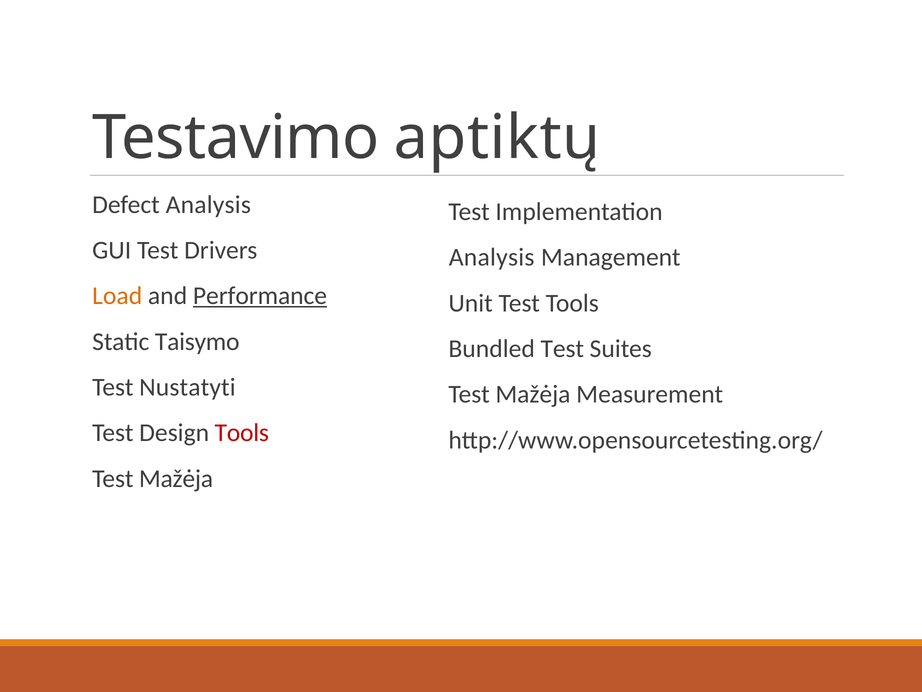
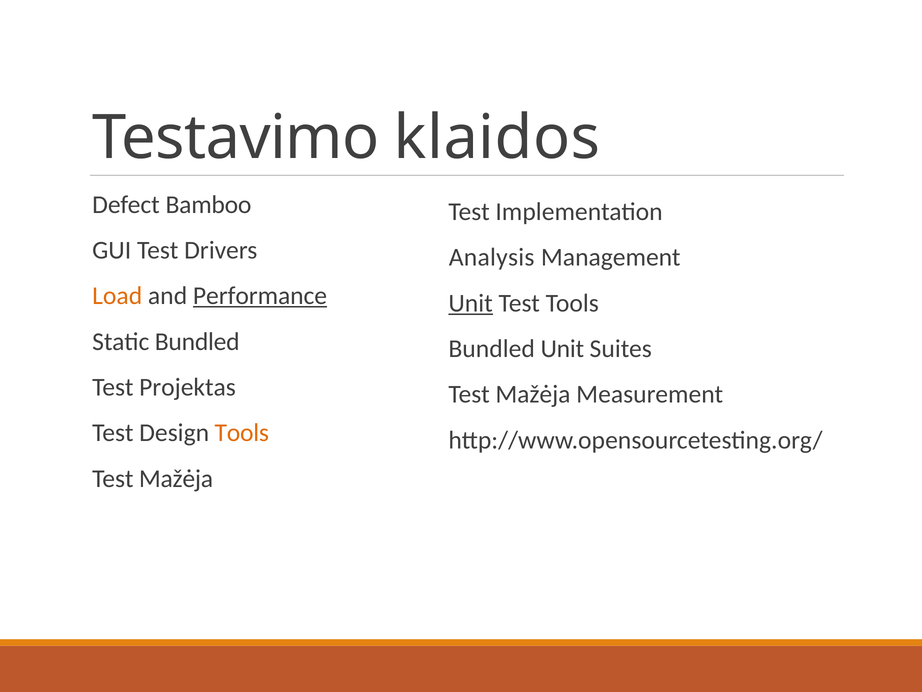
aptiktų: aptiktų -> klaidos (497, 138)
Defect Analysis: Analysis -> Bamboo (208, 204)
Unit underline: none -> present (471, 303)
Static Taisymo: Taisymo -> Bundled (197, 341)
Bundled Test: Test -> Unit (562, 348)
Nustatyti: Nustatyti -> Projektas (188, 387)
Tools colour: red -> orange (242, 433)
